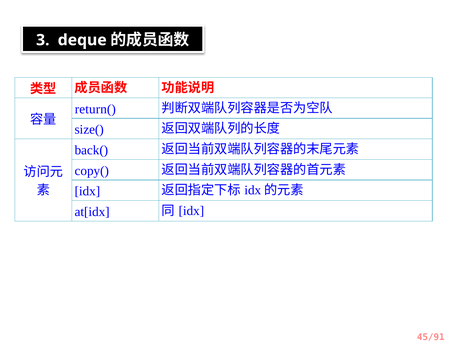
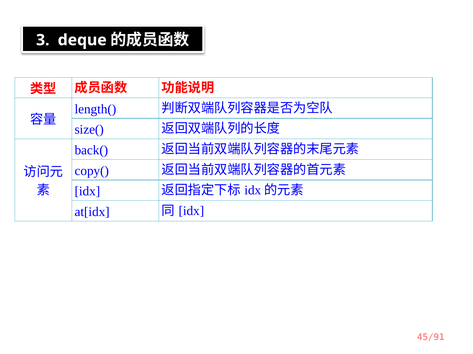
return(: return( -> length( (95, 109)
